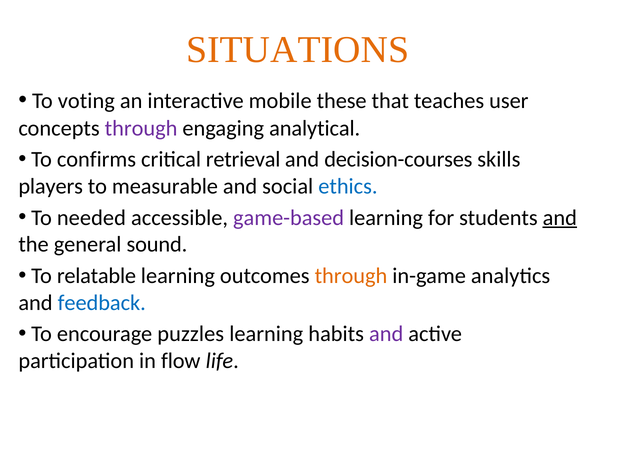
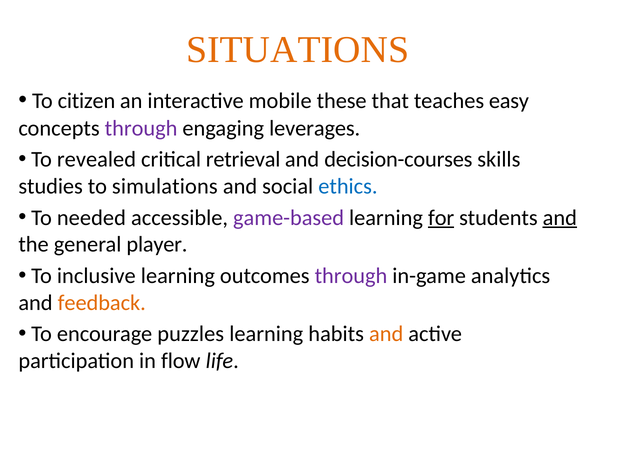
voting: voting -> citizen (86, 101)
user: user -> easy (509, 101)
analytical: analytical -> leverages (315, 128)
confirms: confirms -> revealed (96, 160)
players: players -> studies (51, 186)
measurable: measurable -> simulations (165, 186)
for underline: none -> present (441, 218)
sound: sound -> player (157, 245)
relatable: relatable -> inclusive (96, 276)
through colour: orange -> purple (351, 276)
feedback colour: blue -> orange (102, 303)
and colour: purple -> orange (386, 334)
